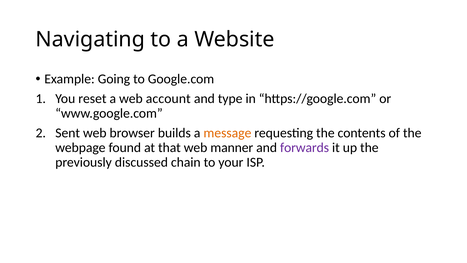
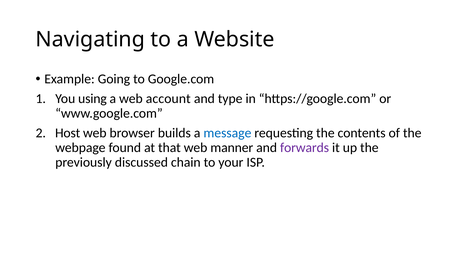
reset: reset -> using (92, 98)
Sent: Sent -> Host (68, 133)
message colour: orange -> blue (227, 133)
